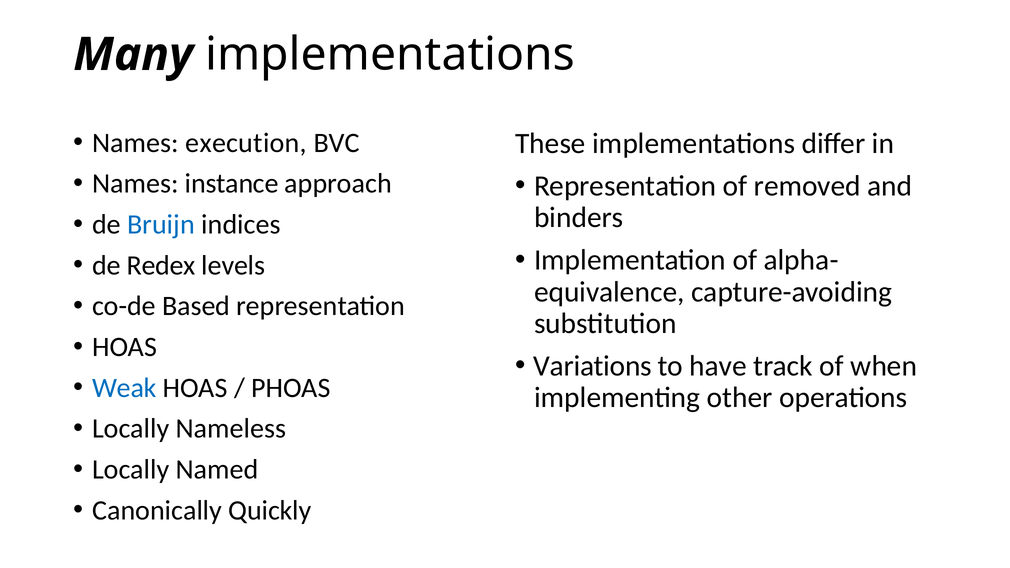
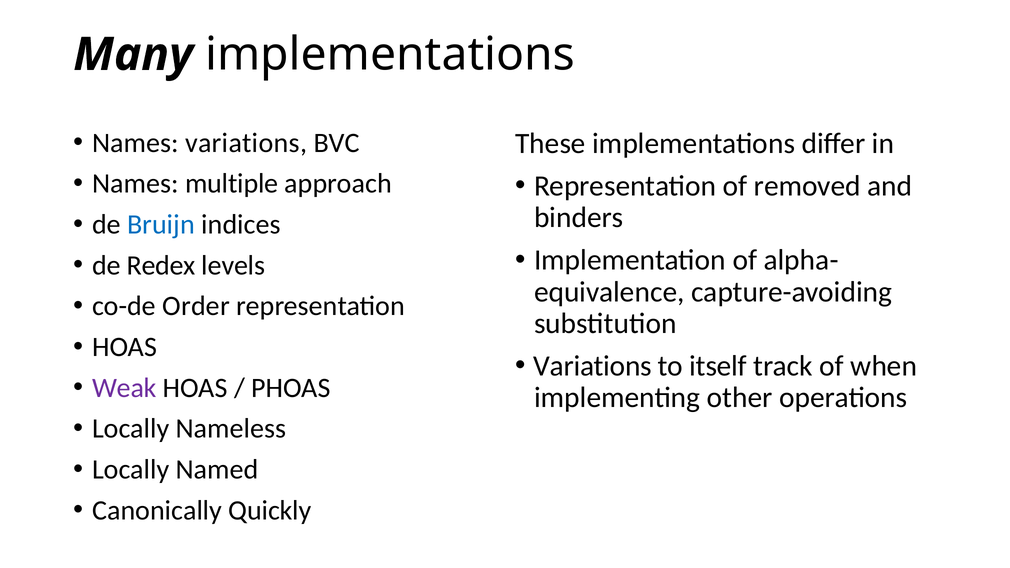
Names execution: execution -> variations (246, 143)
instance: instance -> multiple (232, 184)
Based: Based -> Order (196, 306)
have: have -> itself (718, 366)
Weak colour: blue -> purple (124, 388)
